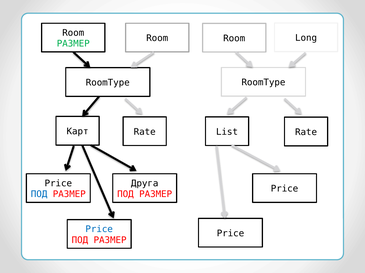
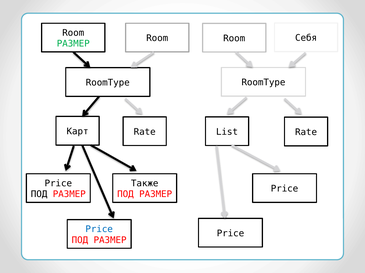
Long: Long -> Себя (306, 38)
Друга: Друга -> Также (145, 184)
ПОД colour: blue -> black (39, 195)
